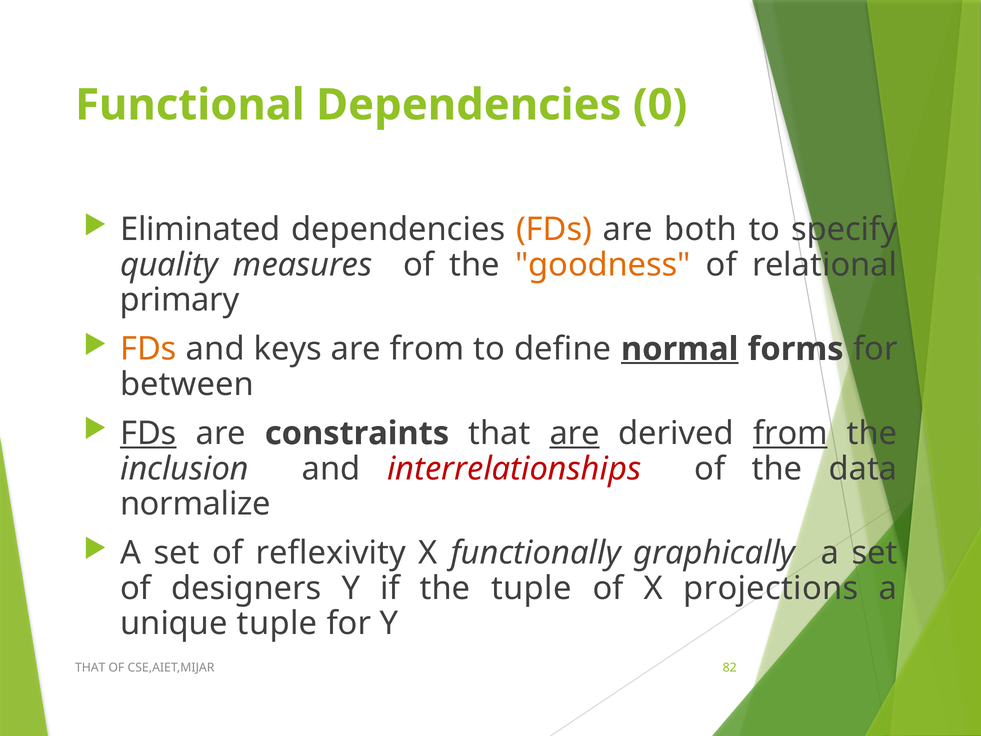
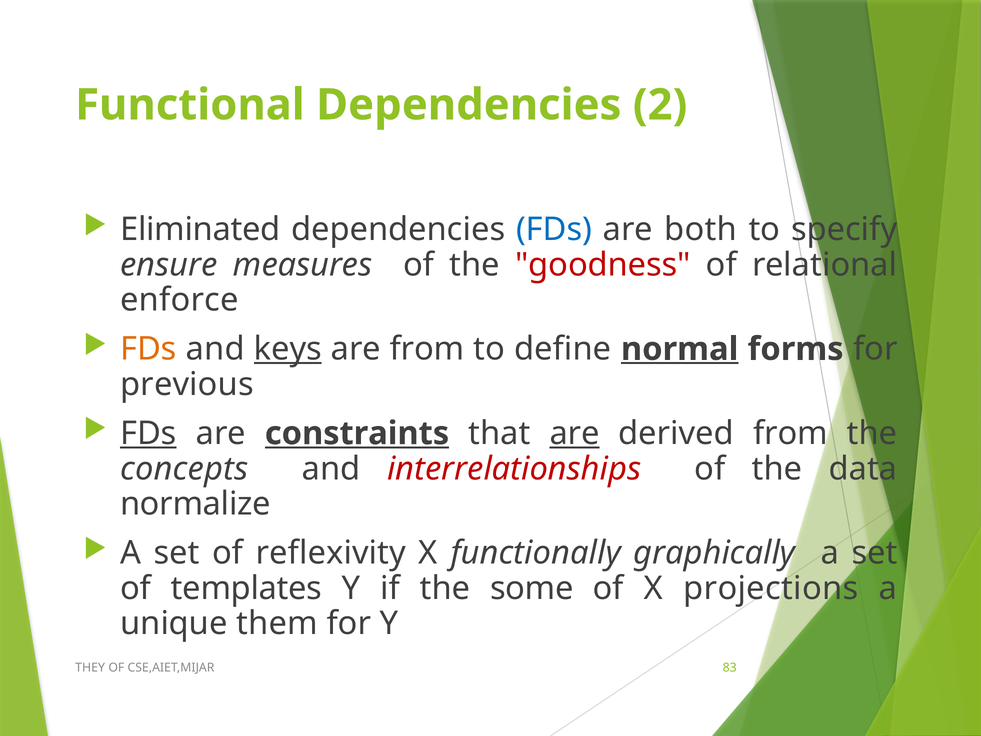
0: 0 -> 2 (660, 105)
FDs colour: orange -> blue (554, 229)
quality: quality -> ensure (169, 265)
goodness colour: orange -> red (603, 265)
primary: primary -> enforce (179, 300)
keys underline: none -> present (288, 349)
between: between -> previous (187, 384)
constraints underline: none -> present (357, 433)
from underline: present -> none (791, 433)
inclusion: inclusion -> concepts (184, 469)
designers: designers -> templates (246, 588)
the tuple: tuple -> some (532, 588)
unique tuple: tuple -> them (277, 623)
THAT: THAT -> THEY (90, 668)
82: 82 -> 83 (730, 668)
